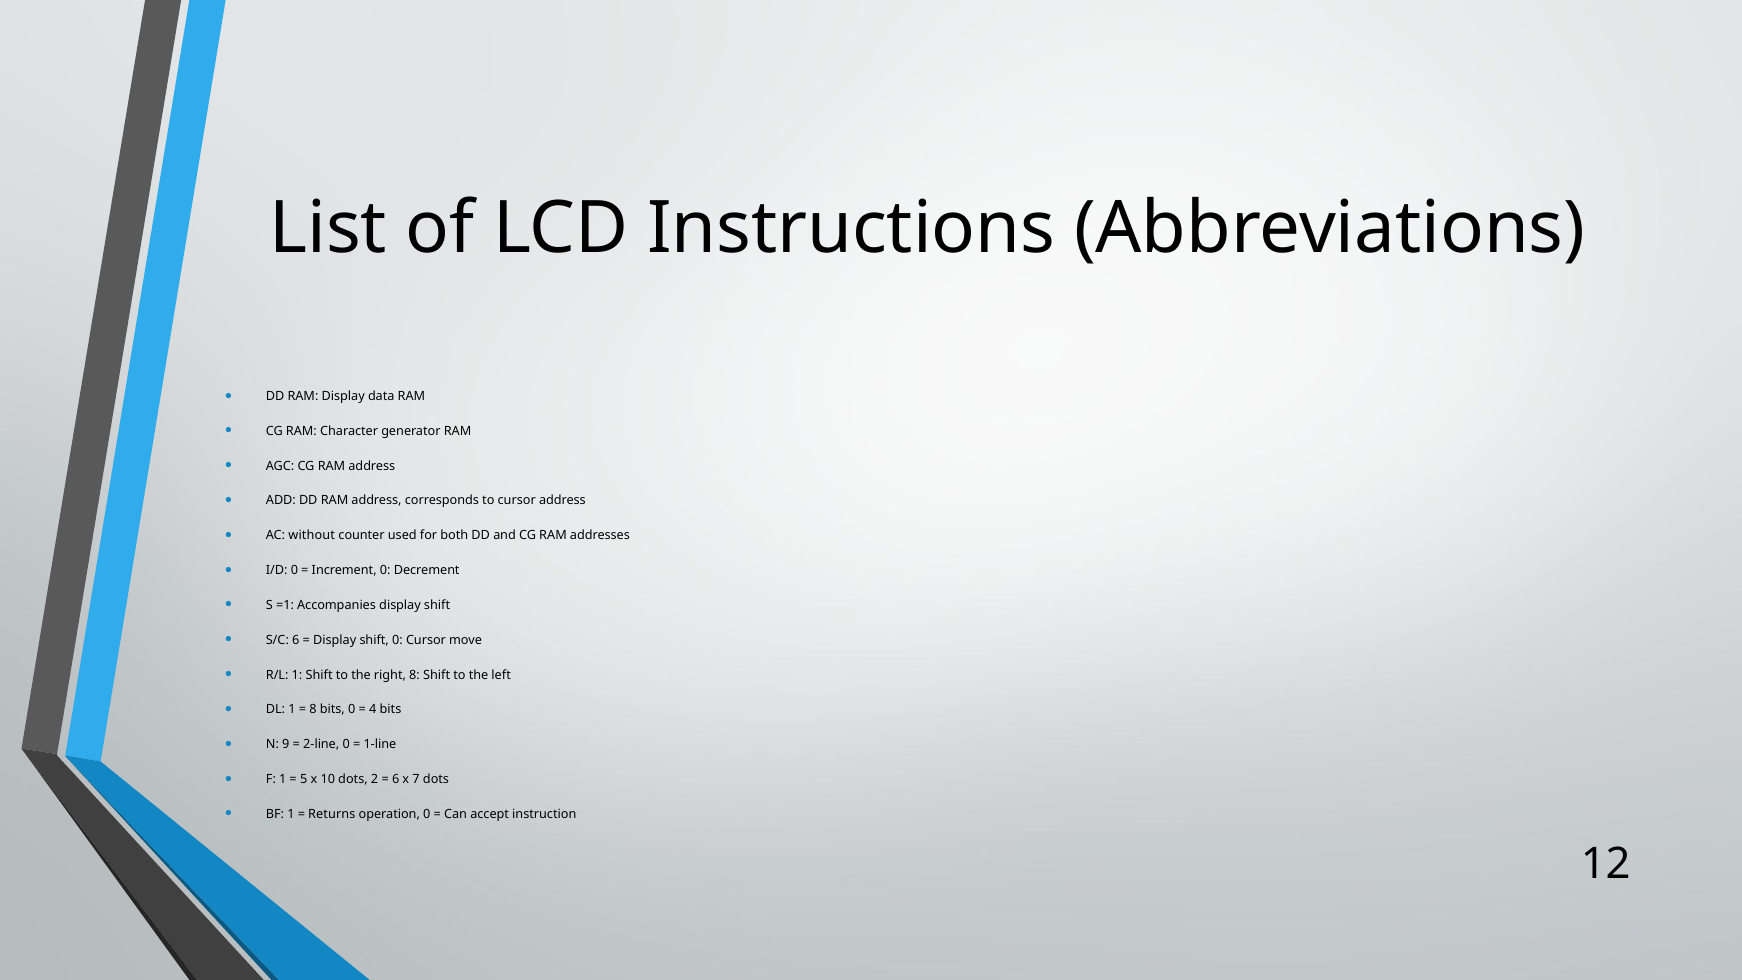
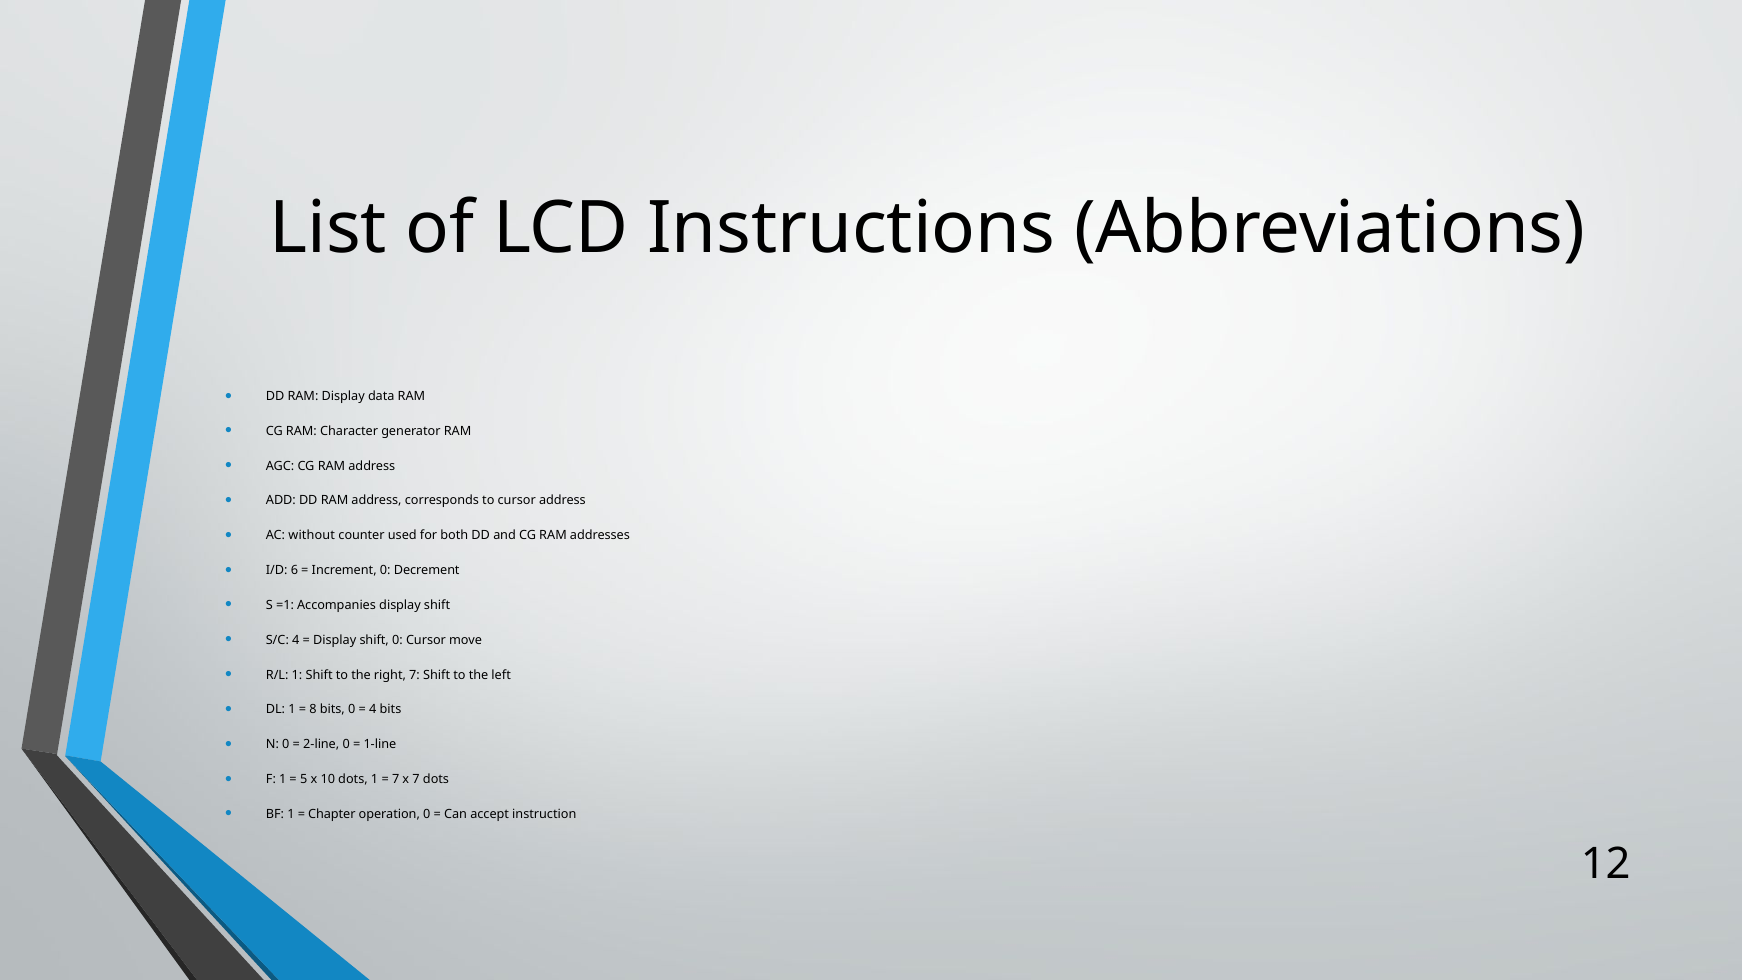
I/D 0: 0 -> 6 (294, 570)
S/C 6: 6 -> 4 (296, 640)
right 8: 8 -> 7 (415, 675)
N 9: 9 -> 0 (286, 744)
dots 2: 2 -> 1 (375, 779)
6: 6 -> 7 (396, 779)
Returns: Returns -> Chapter (332, 814)
